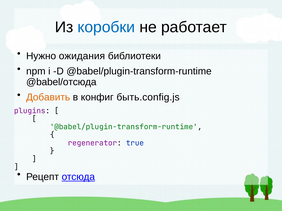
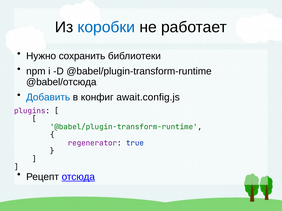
ожидания: ожидания -> сохранить (82, 56)
Добавить colour: orange -> blue (48, 97)
быть.config.js: быть.config.js -> await.config.js (148, 97)
